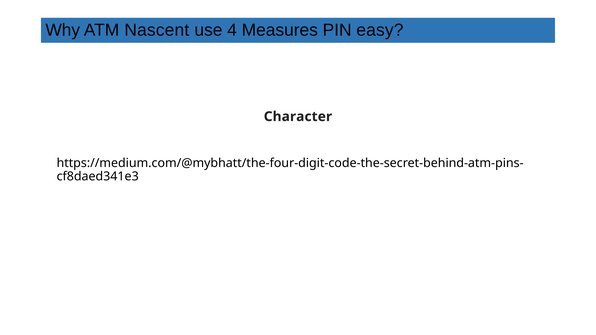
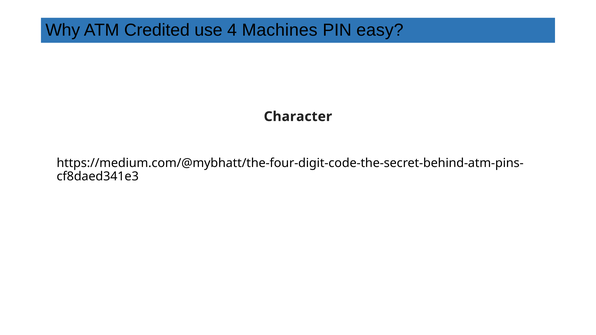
Nascent: Nascent -> Credited (157, 30)
Measures: Measures -> Machines (280, 30)
